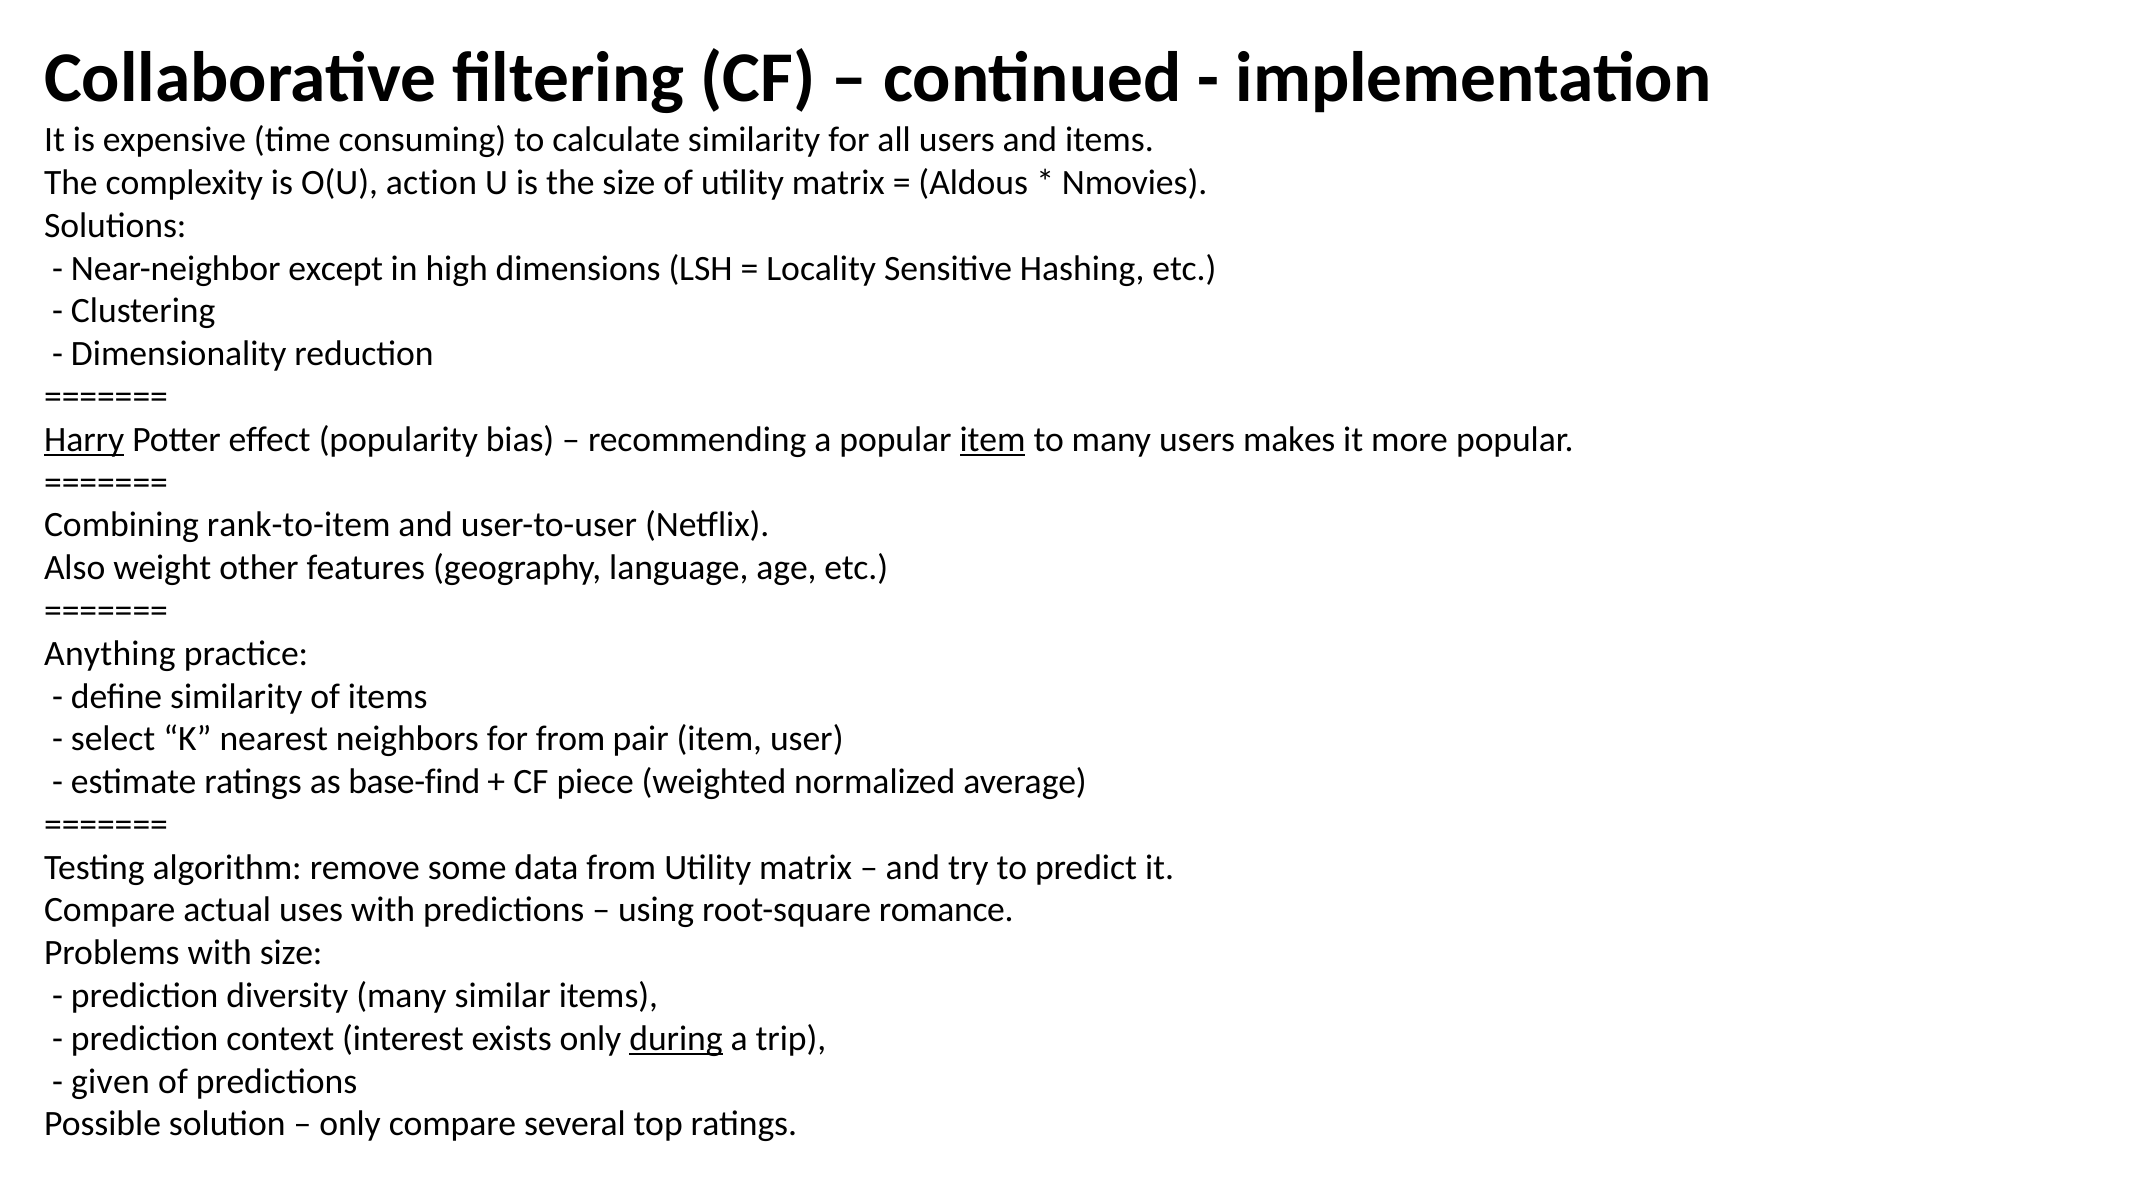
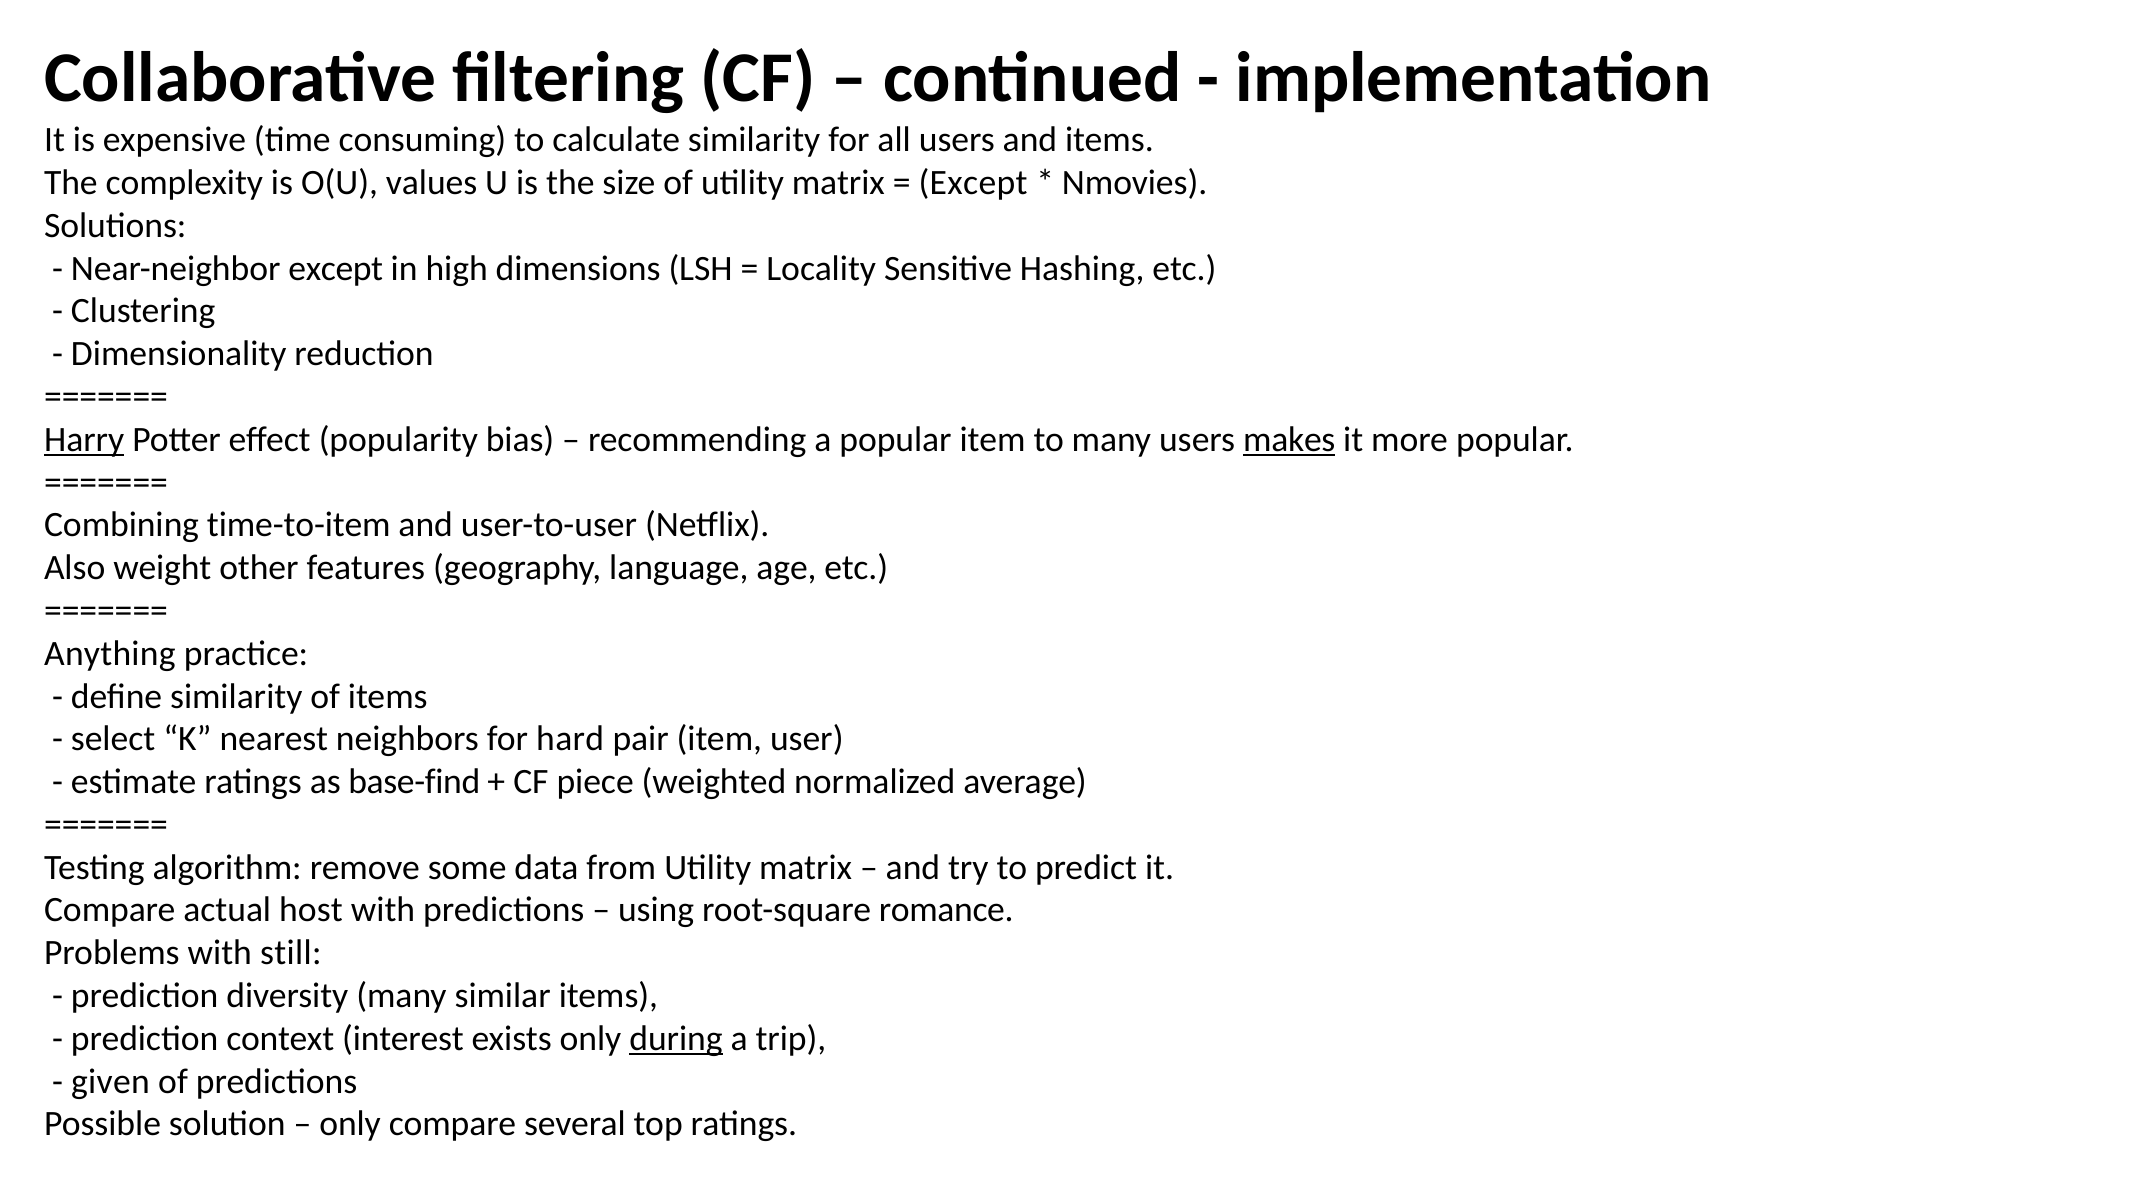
action: action -> values (432, 183)
Aldous: Aldous -> Except (973, 183)
item underline: present -> none (993, 439)
makes underline: none -> present (1289, 439)
rank-to-item: rank-to-item -> time-to-item (299, 525)
for from: from -> hard (570, 739)
uses: uses -> host (311, 910)
with size: size -> still (291, 953)
